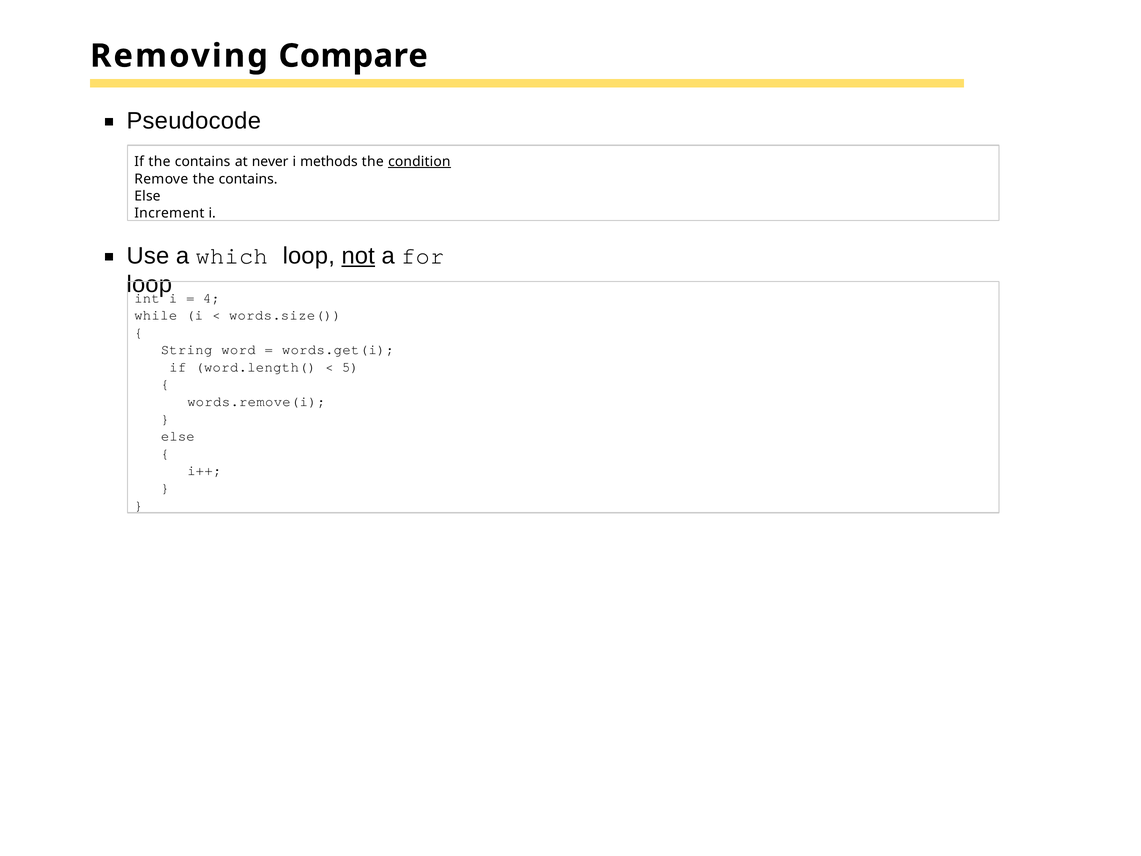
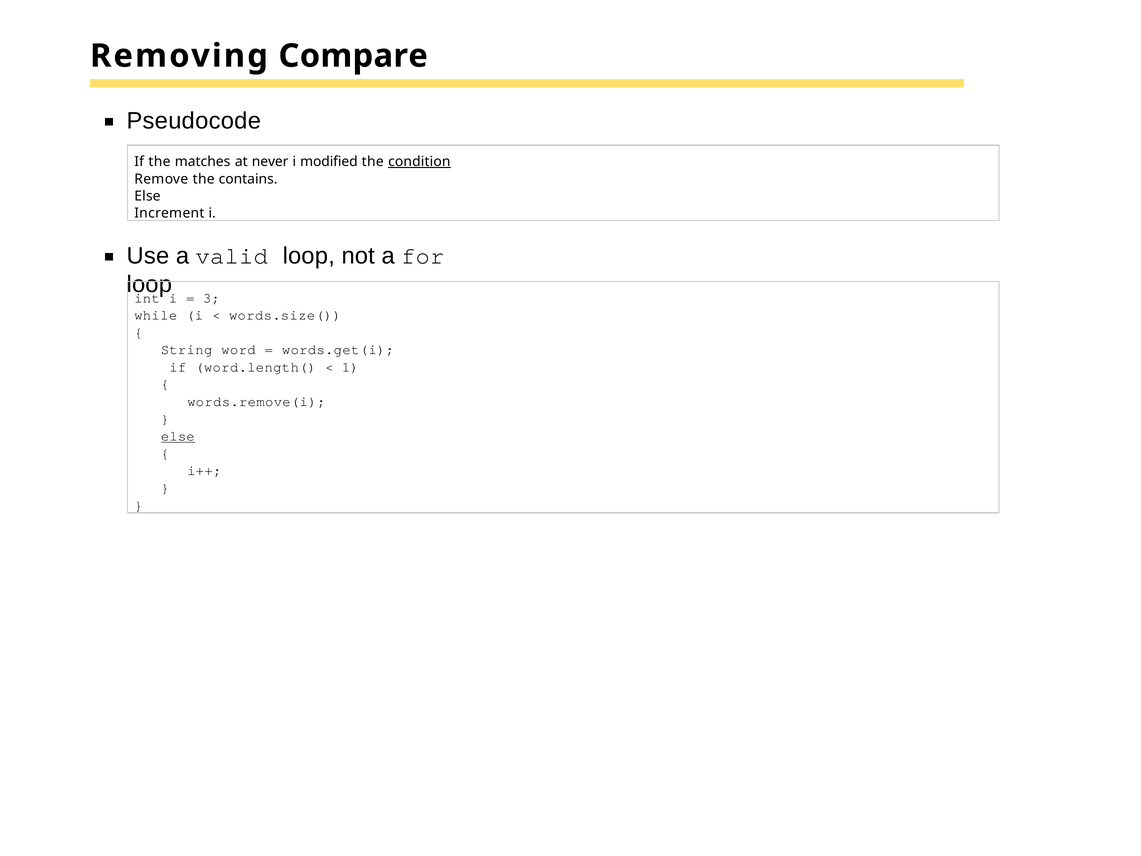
If the contains: contains -> matches (203, 162)
methods: methods -> modified (329, 162)
which: which -> valid (232, 256)
not underline: present -> none (358, 256)
4: 4 -> 3 (211, 298)
5: 5 -> 1 (350, 367)
else underline: none -> present (178, 436)
